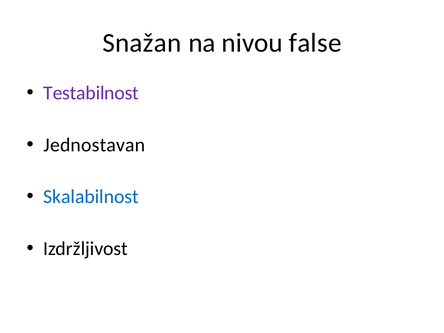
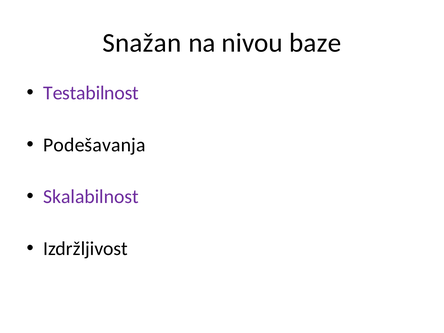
false: false -> baze (315, 43)
Jednostavan: Jednostavan -> Podešavanja (94, 145)
Skalabilnost colour: blue -> purple (91, 197)
